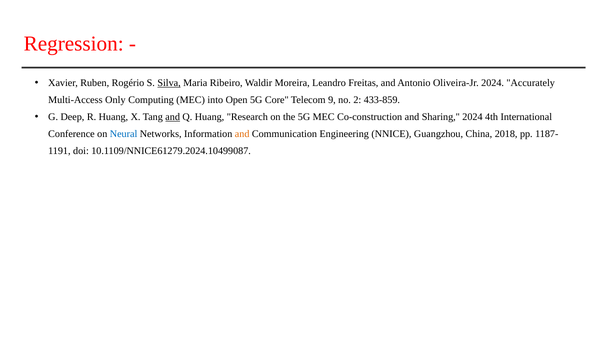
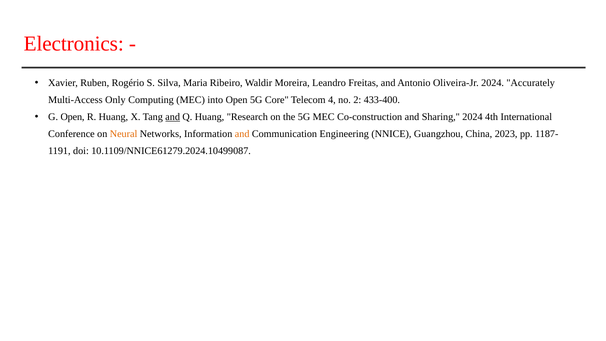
Regression: Regression -> Electronics (74, 44)
Silva underline: present -> none (169, 83)
9: 9 -> 4 (332, 100)
433-859: 433-859 -> 433-400 (382, 100)
G Deep: Deep -> Open (73, 117)
Neural colour: blue -> orange (124, 134)
2018: 2018 -> 2023 (506, 134)
